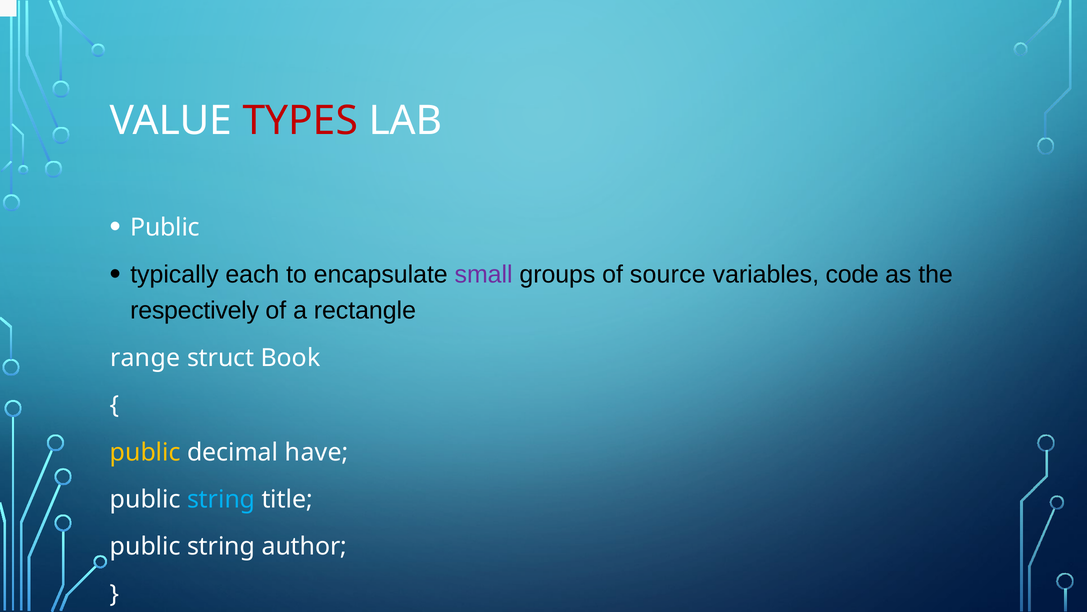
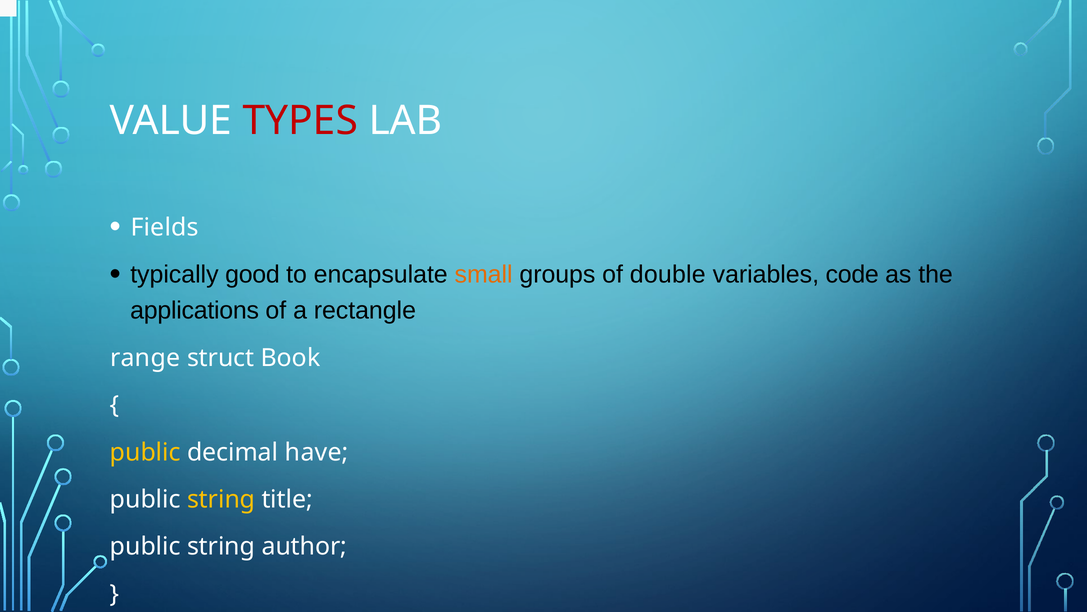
Public: Public -> Fields (165, 227)
each: each -> good (252, 274)
small colour: purple -> orange (484, 274)
source: source -> double (668, 274)
respectively: respectively -> applications (195, 310)
string colour: light blue -> yellow (221, 499)
